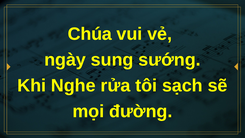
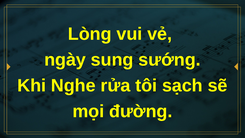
Chúa: Chúa -> Lòng (90, 34)
